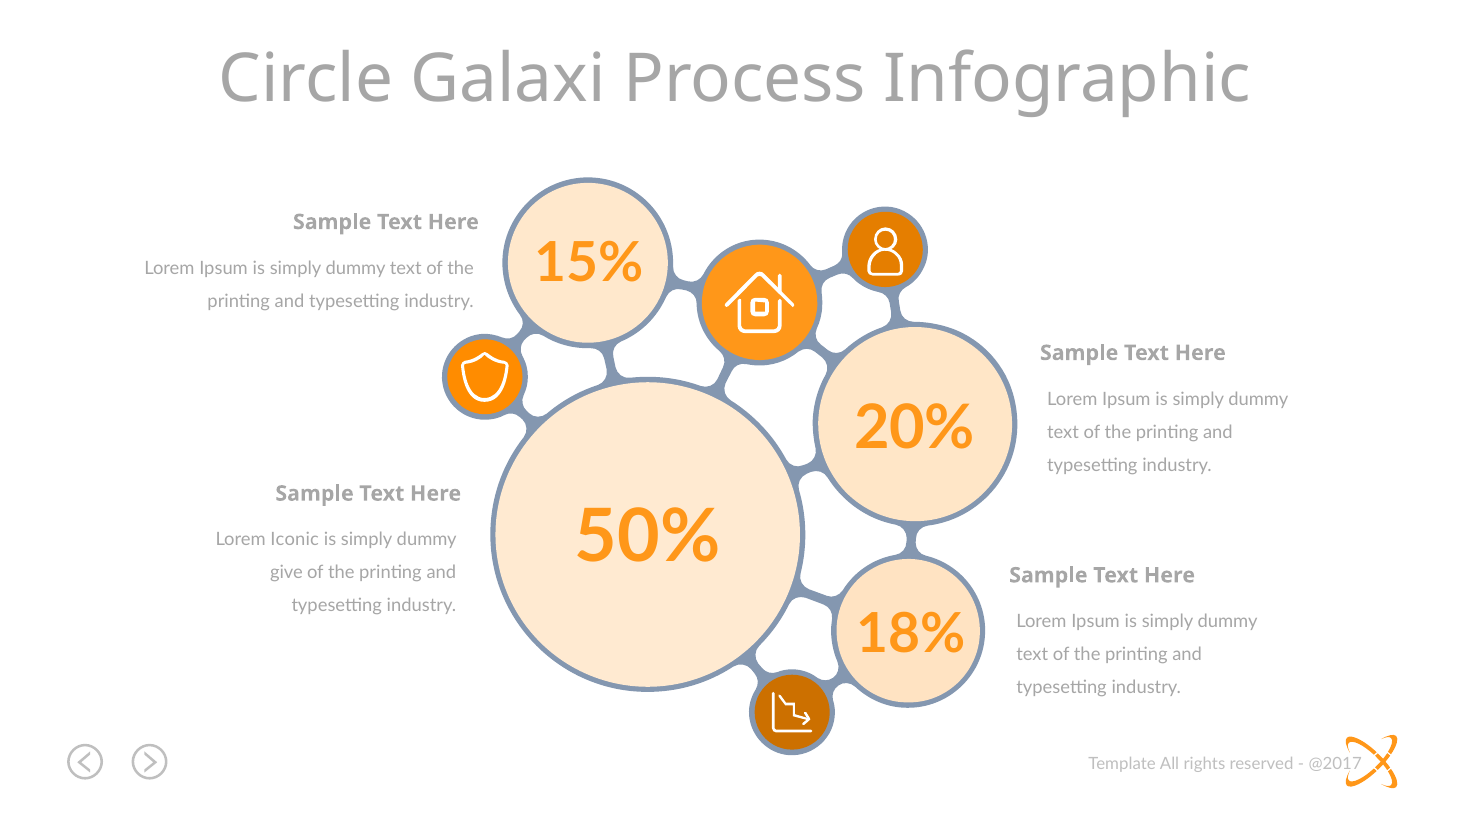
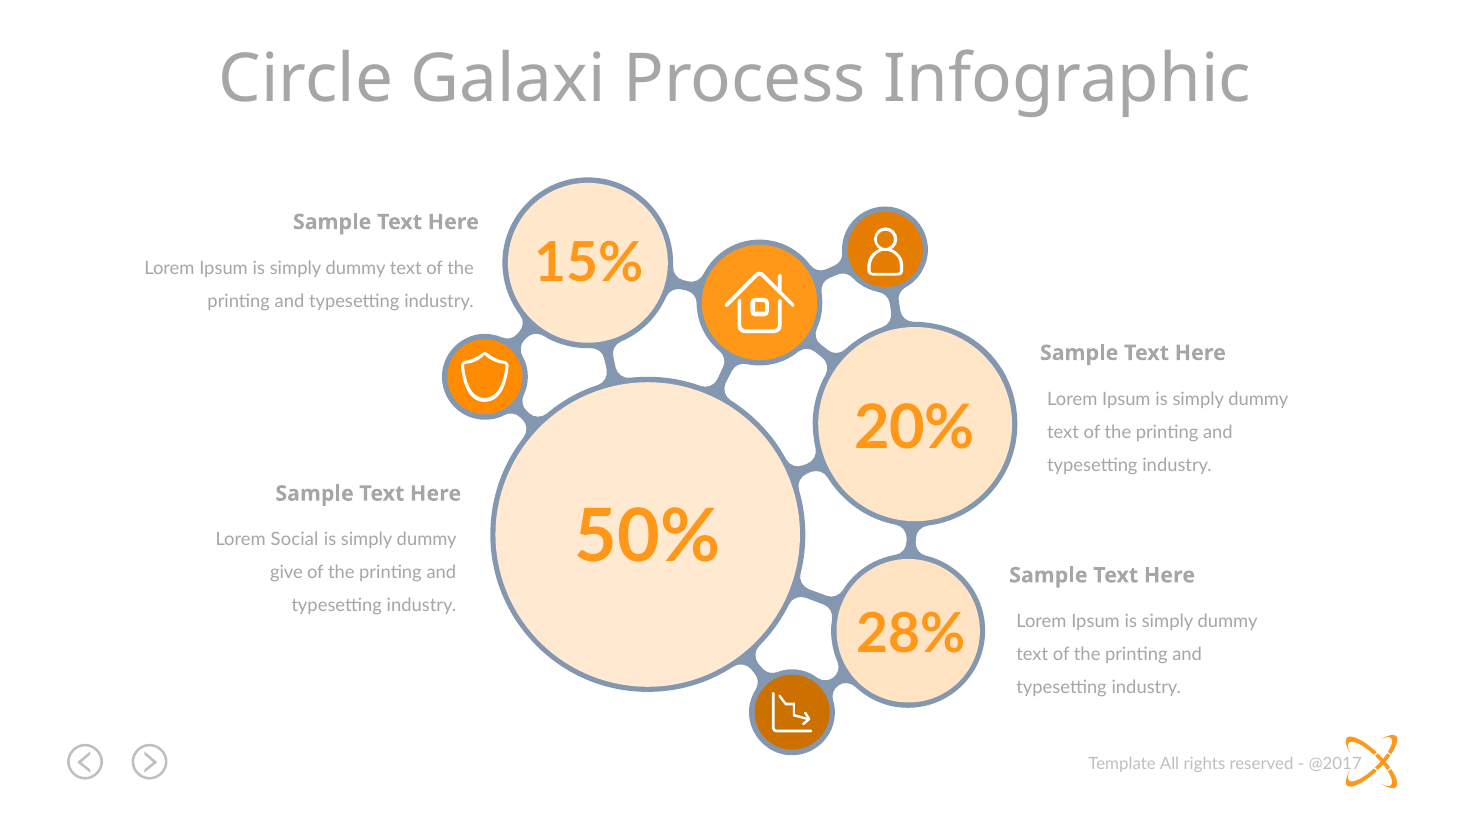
Iconic: Iconic -> Social (295, 539)
18%: 18% -> 28% (911, 634)
